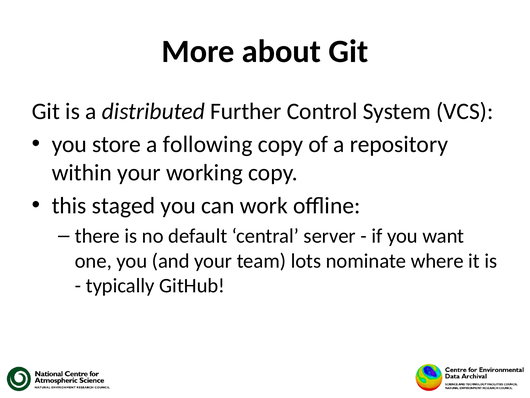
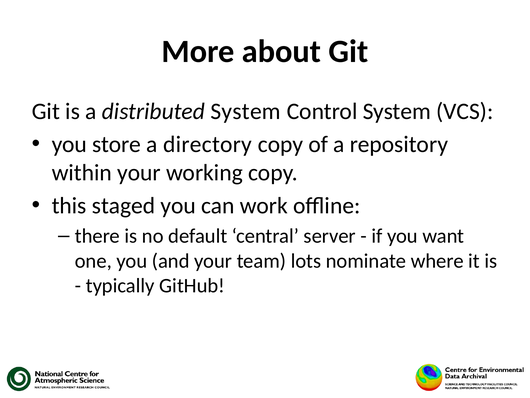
distributed Further: Further -> System (246, 111)
following: following -> directory (208, 144)
